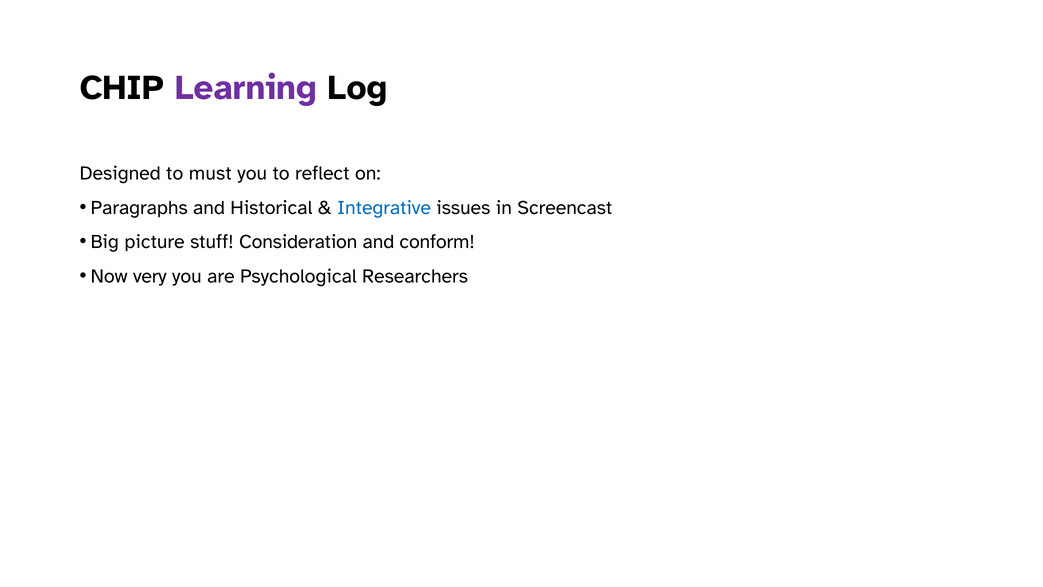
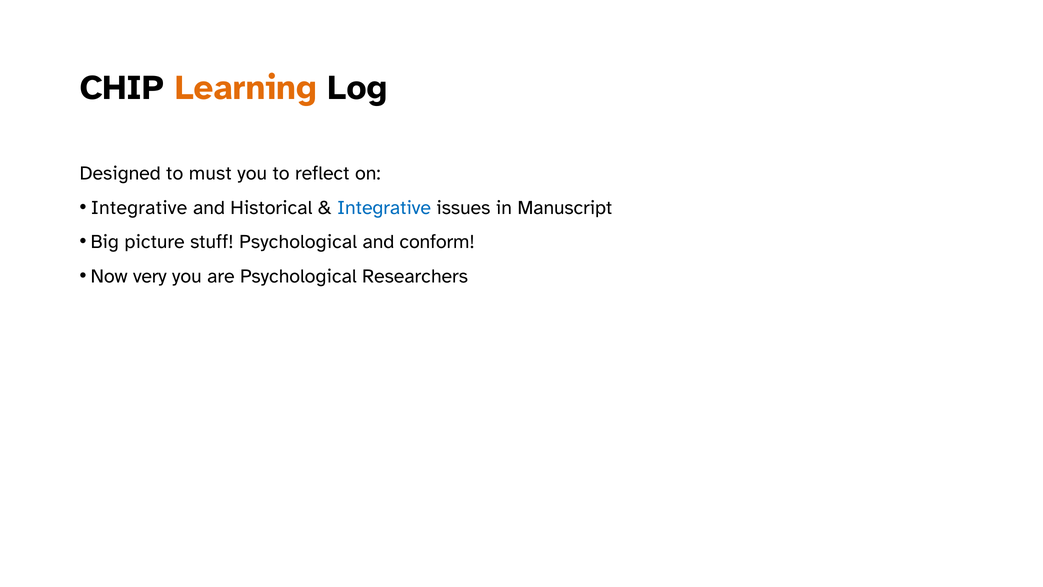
Learning colour: purple -> orange (246, 88)
Paragraphs: Paragraphs -> Integrative (139, 208)
Screencast: Screencast -> Manuscript (565, 208)
stuff Consideration: Consideration -> Psychological (298, 242)
